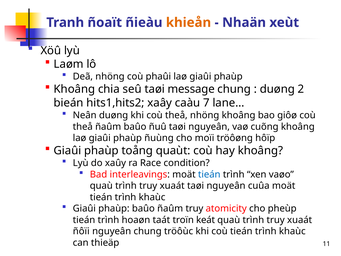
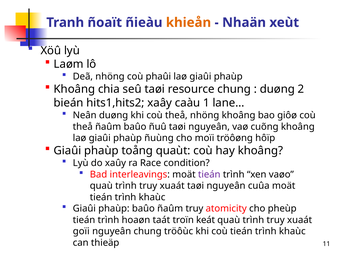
message: message -> resource (191, 89)
7: 7 -> 1 (206, 103)
tieán colour: blue -> purple (209, 174)
ñôïi: ñôïi -> goïi (81, 231)
